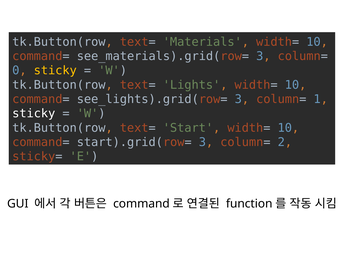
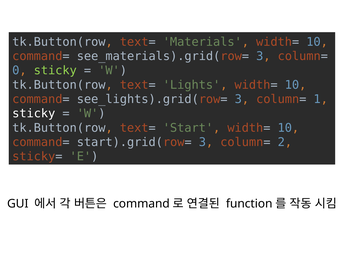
sticky colour: yellow -> light green (55, 71)
